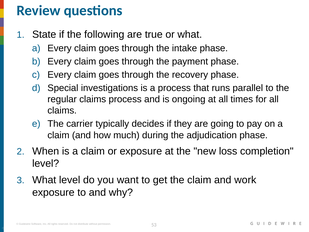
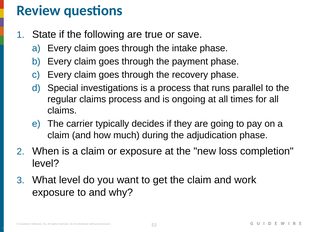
or what: what -> save (190, 35)
